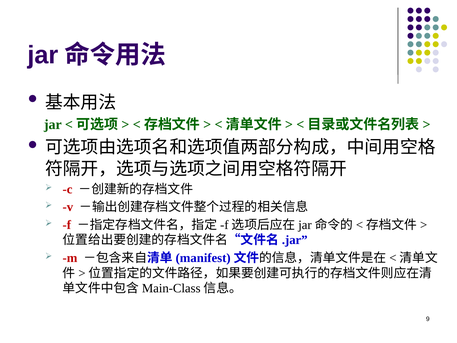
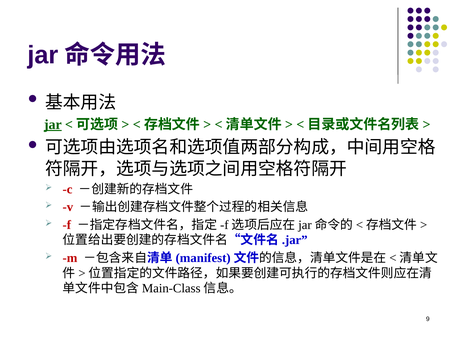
jar underline: none -> present (53, 124)
